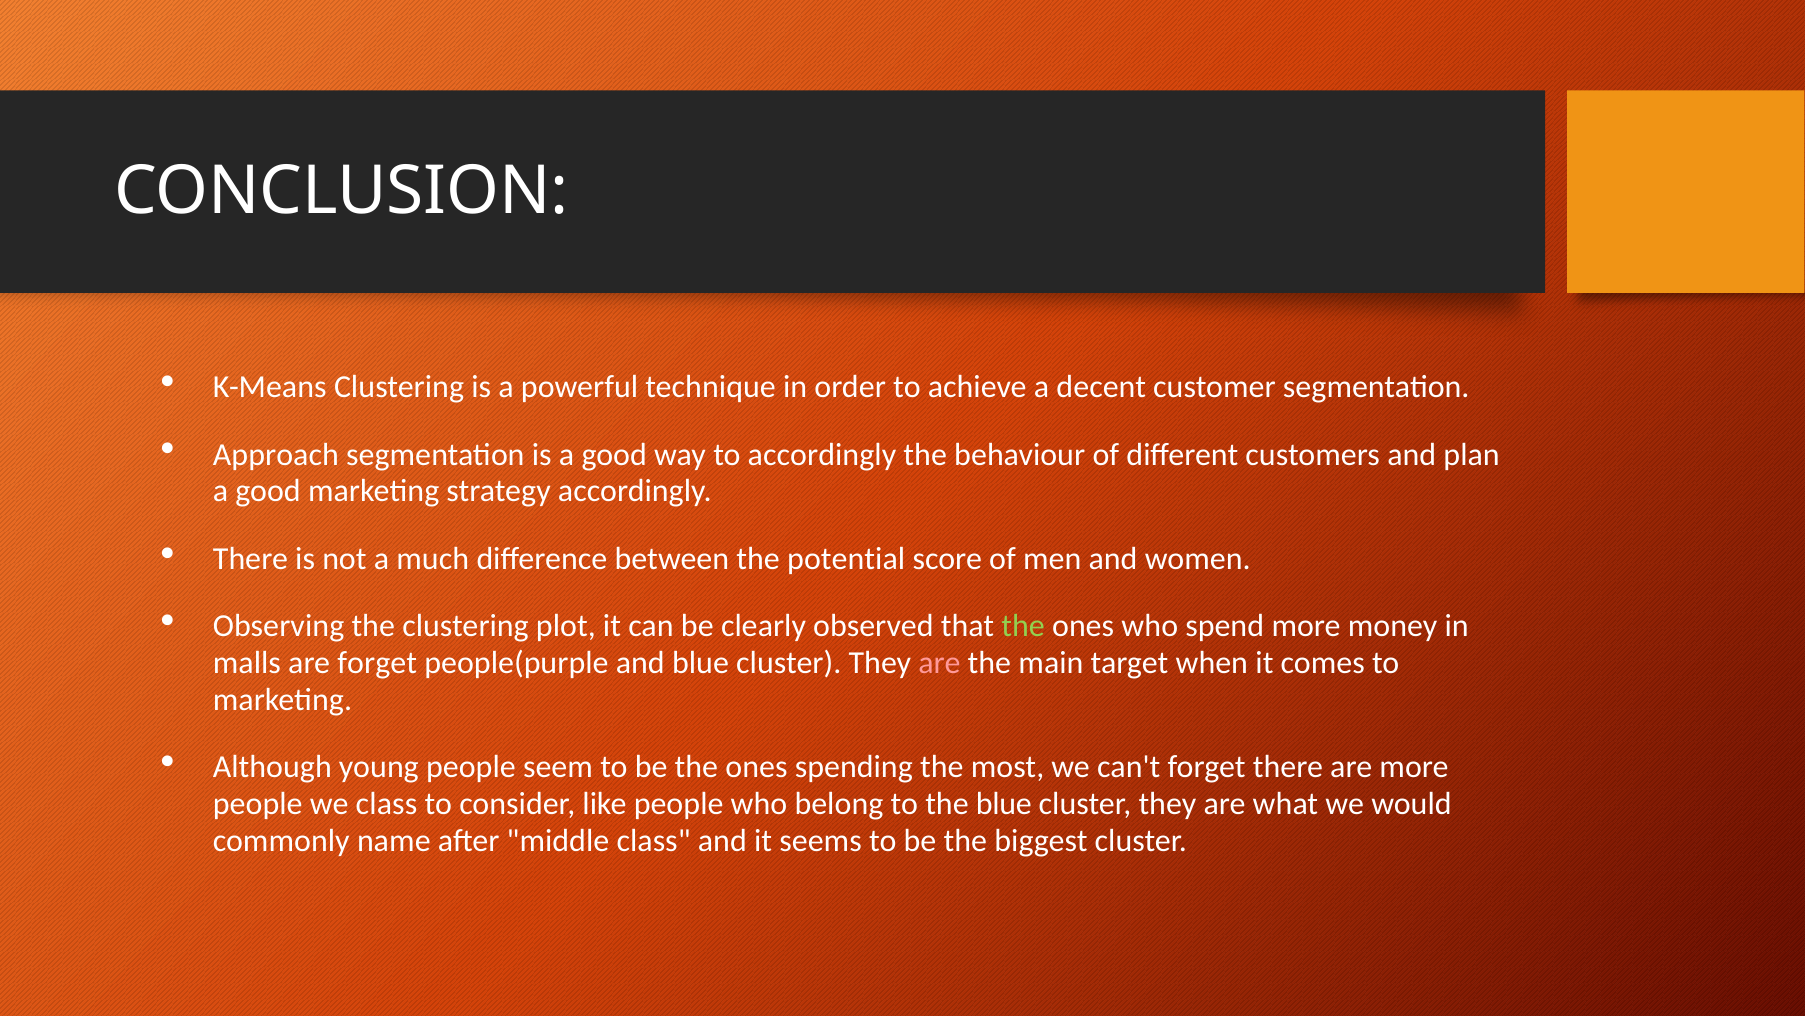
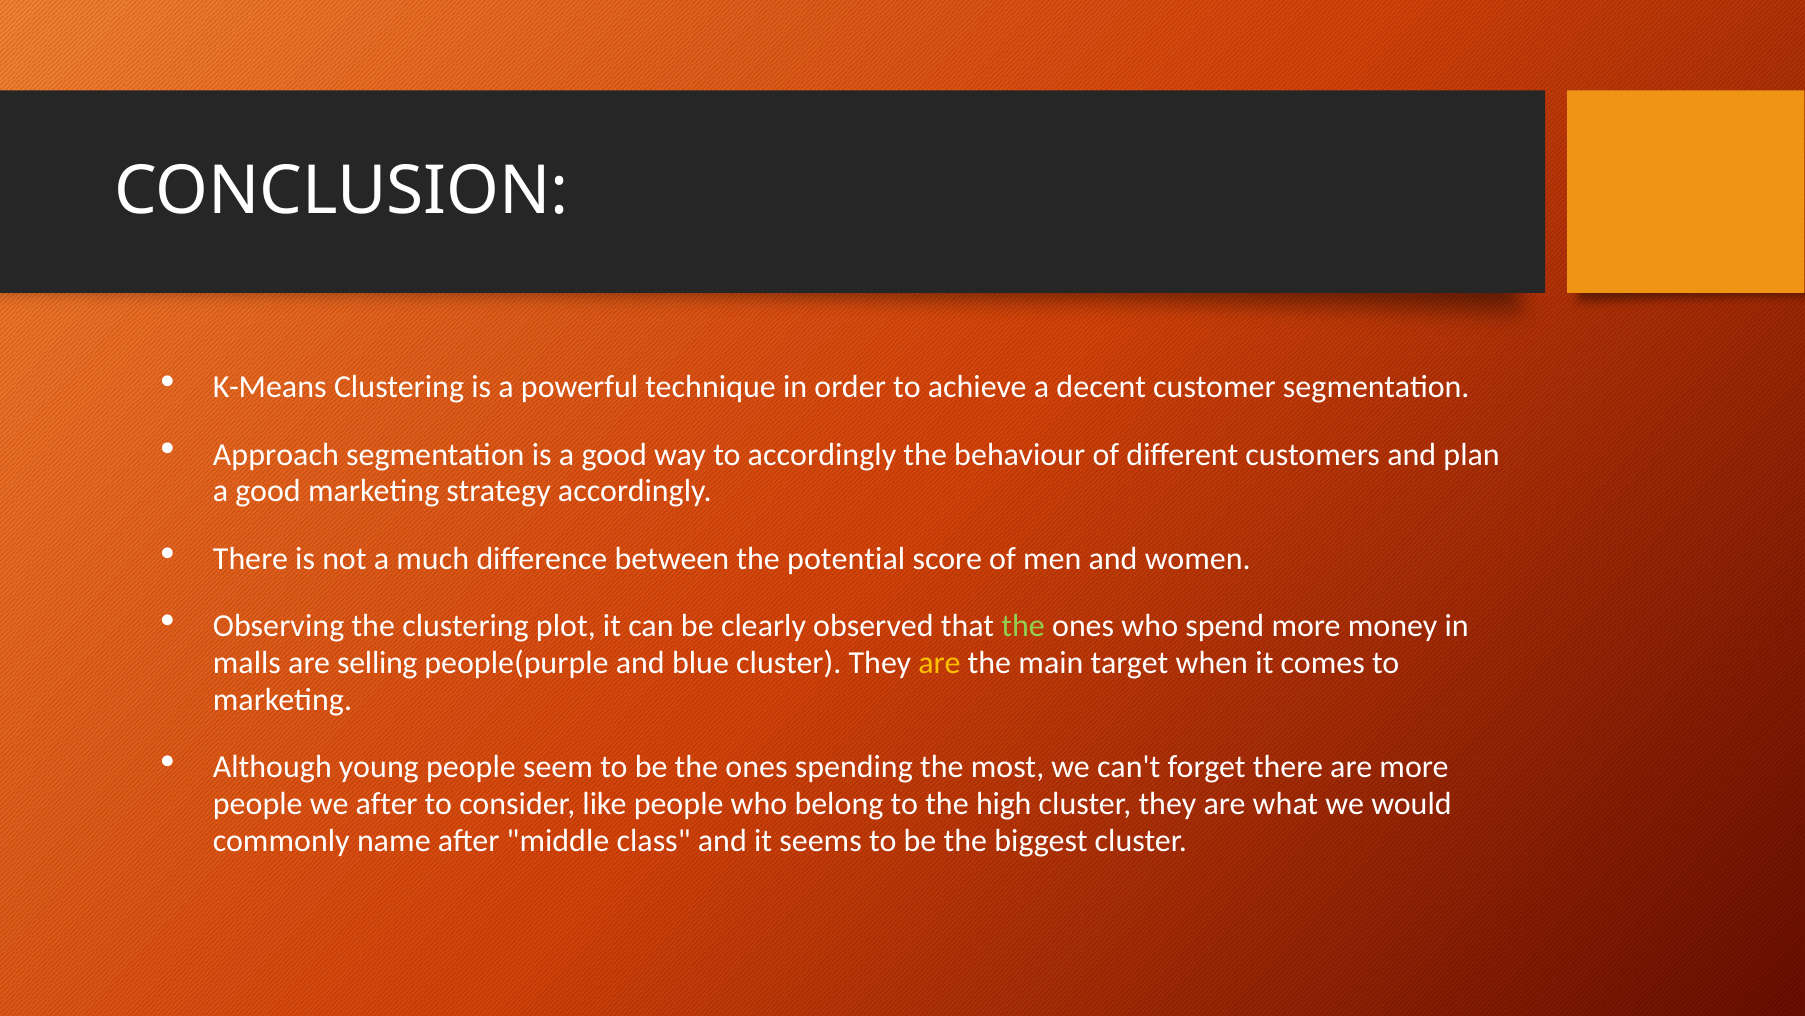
are forget: forget -> selling (377, 663)
are colour: pink -> yellow (939, 663)
we class: class -> after (387, 804)
the blue: blue -> high (1004, 804)
